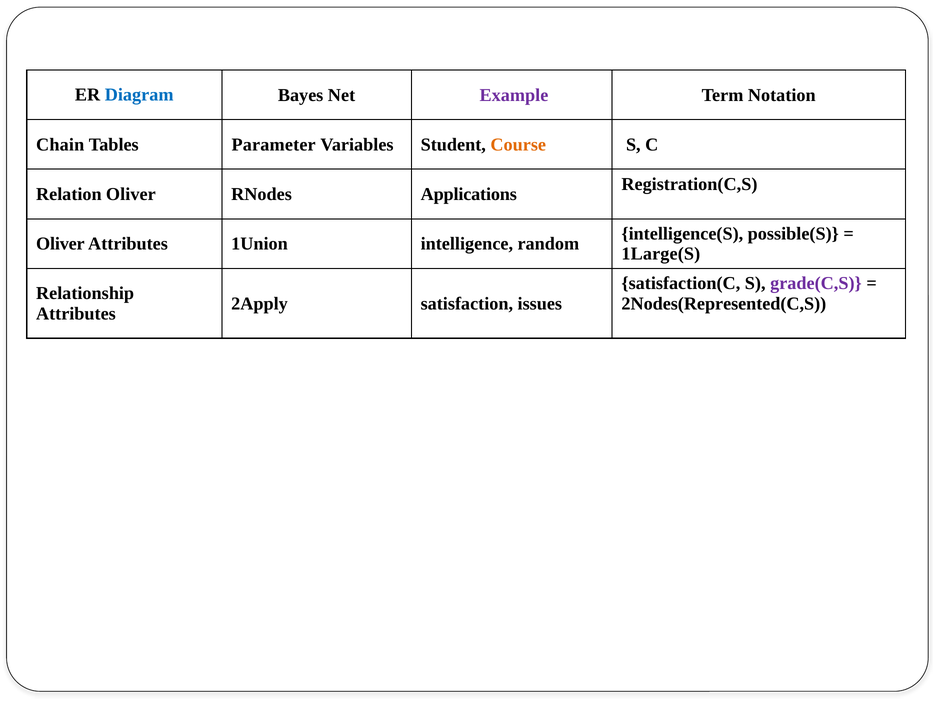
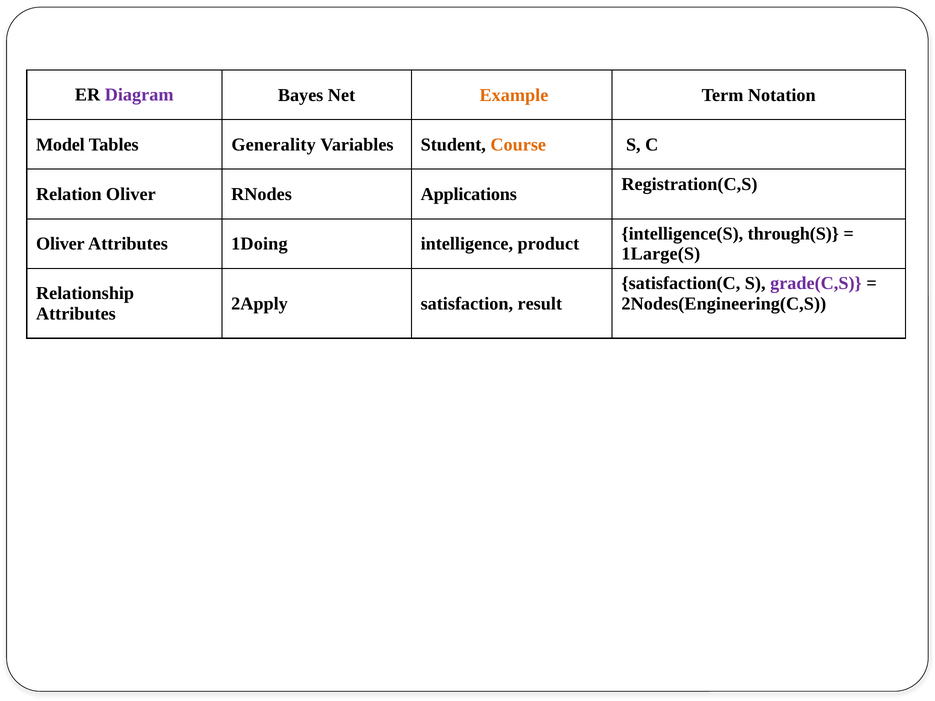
Diagram colour: blue -> purple (139, 95)
Example colour: purple -> orange (514, 95)
Chain: Chain -> Model (60, 145)
Parameter: Parameter -> Generality (274, 145)
possible(S: possible(S -> through(S (793, 234)
1Union: 1Union -> 1Doing (259, 244)
random: random -> product (548, 244)
issues: issues -> result (540, 304)
2Nodes(Represented(C,S: 2Nodes(Represented(C,S -> 2Nodes(Engineering(C,S (724, 304)
